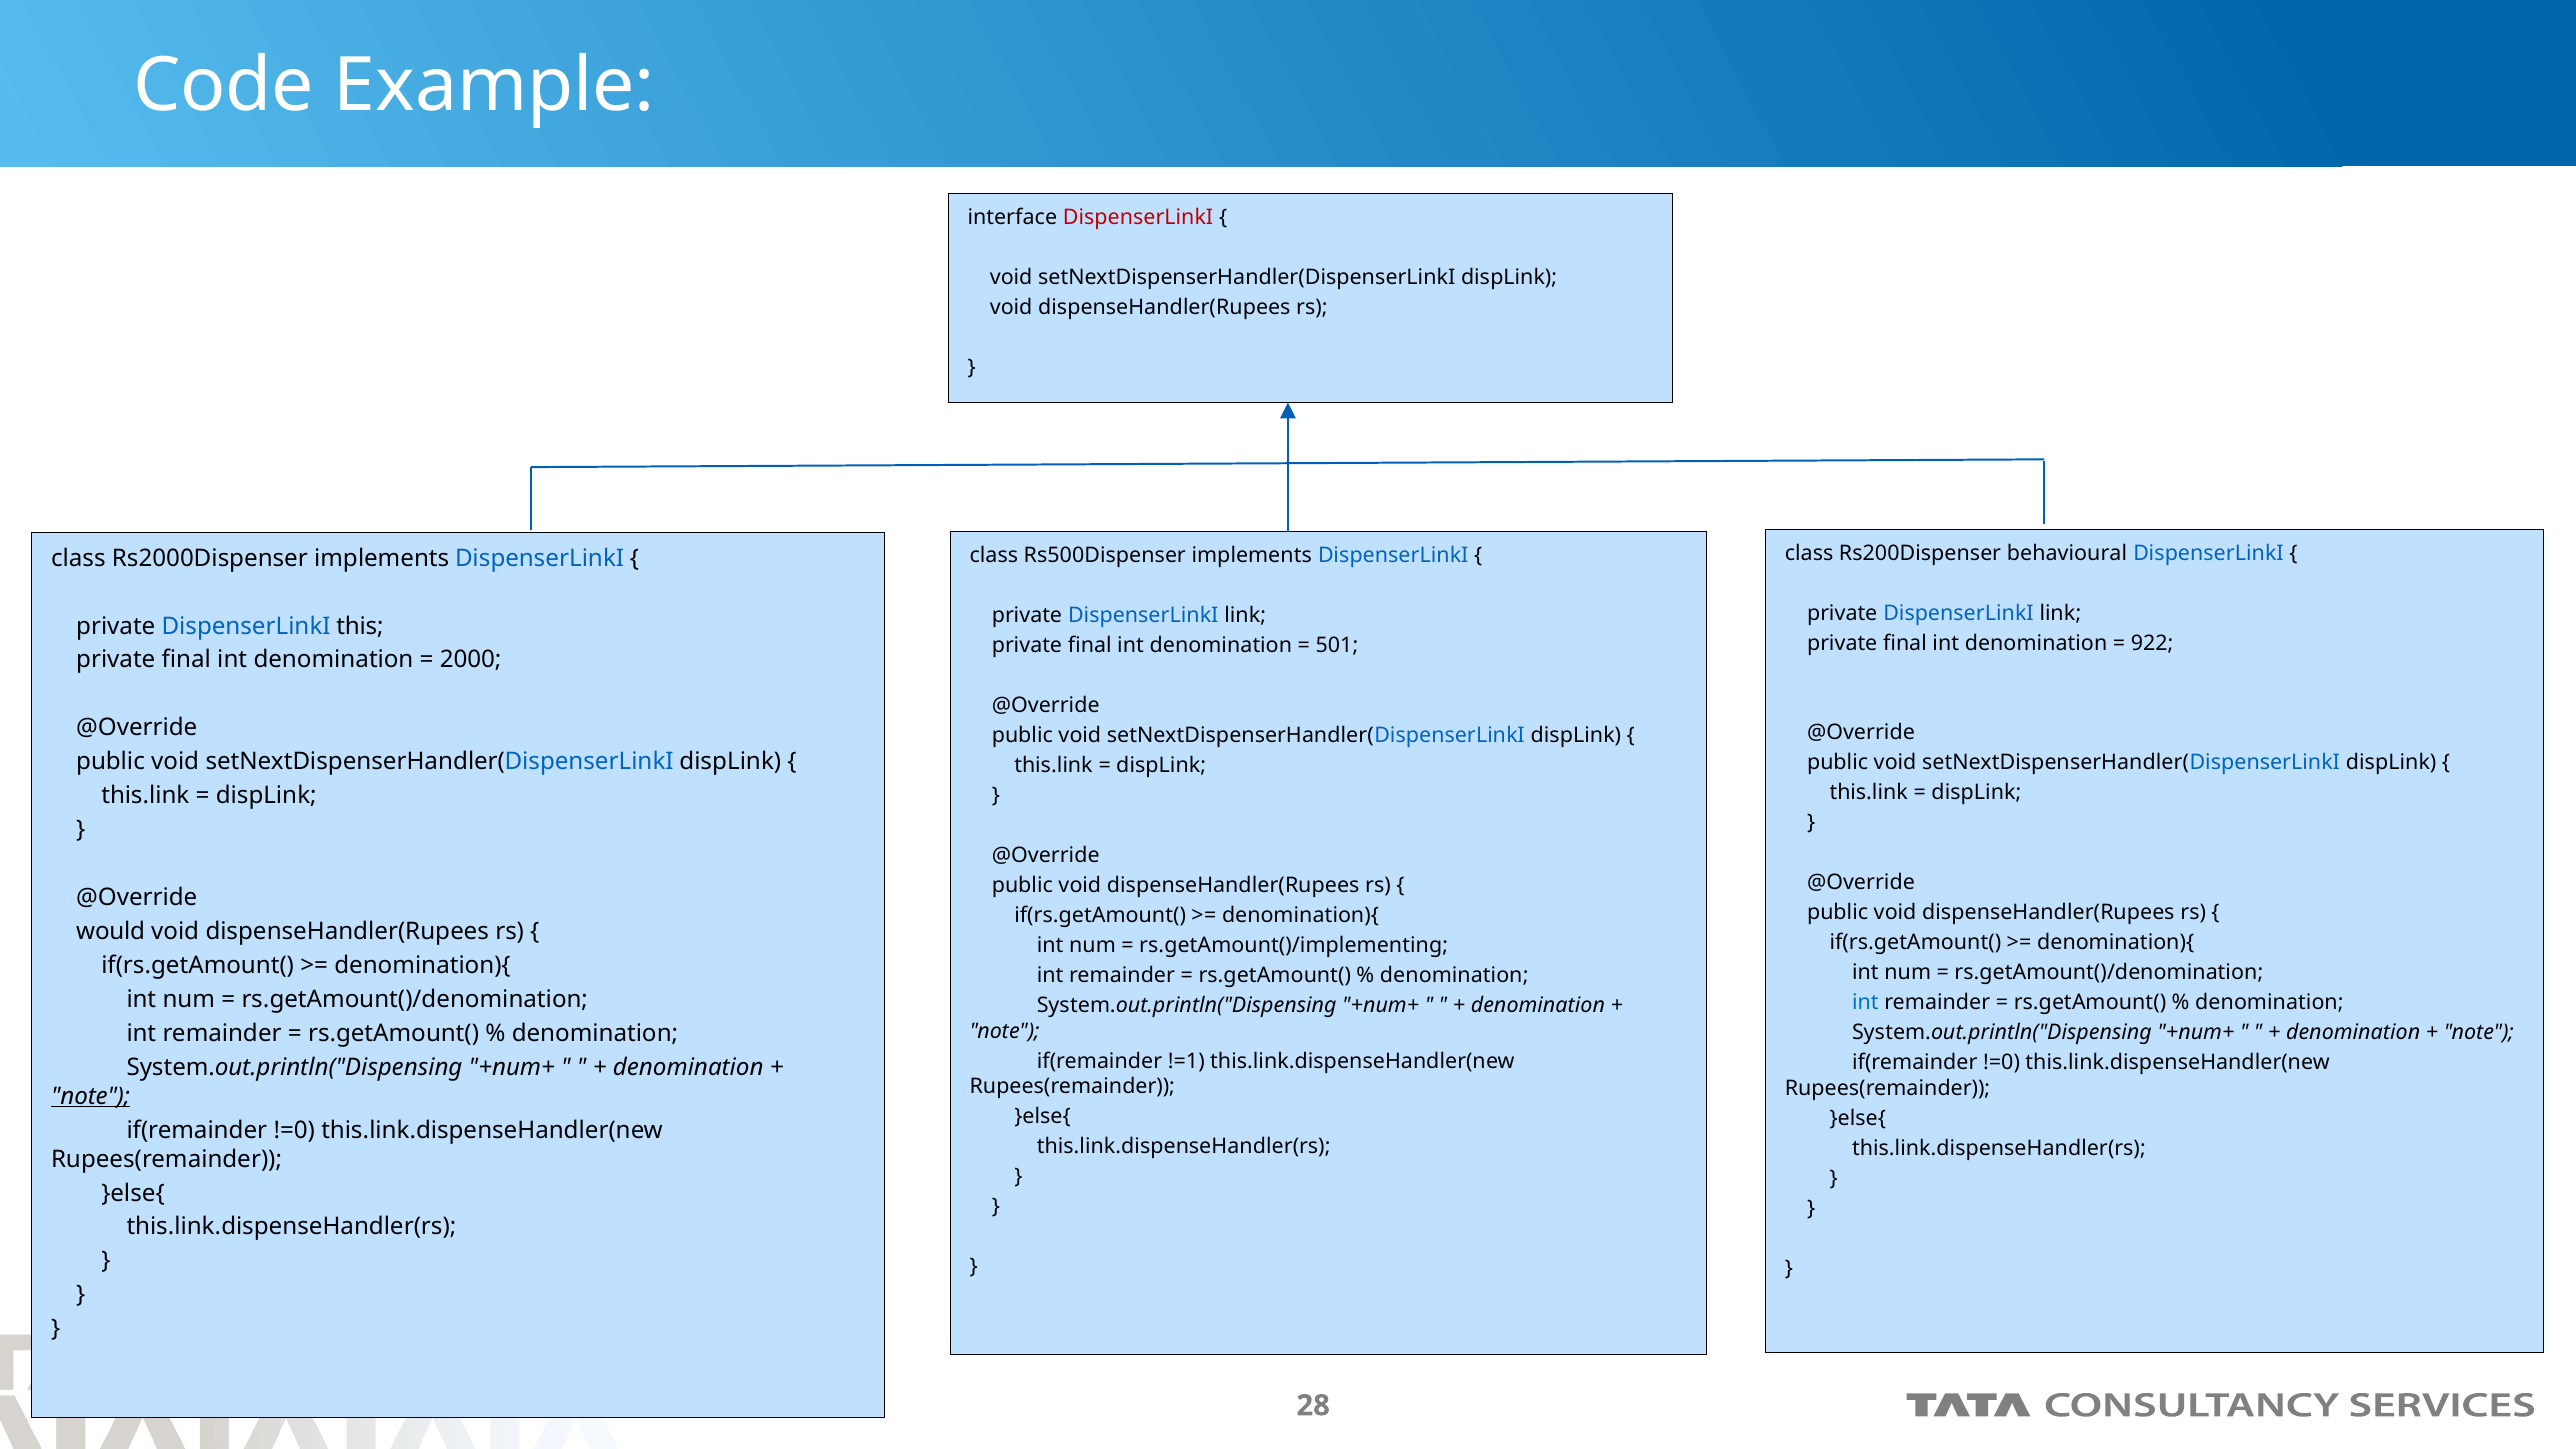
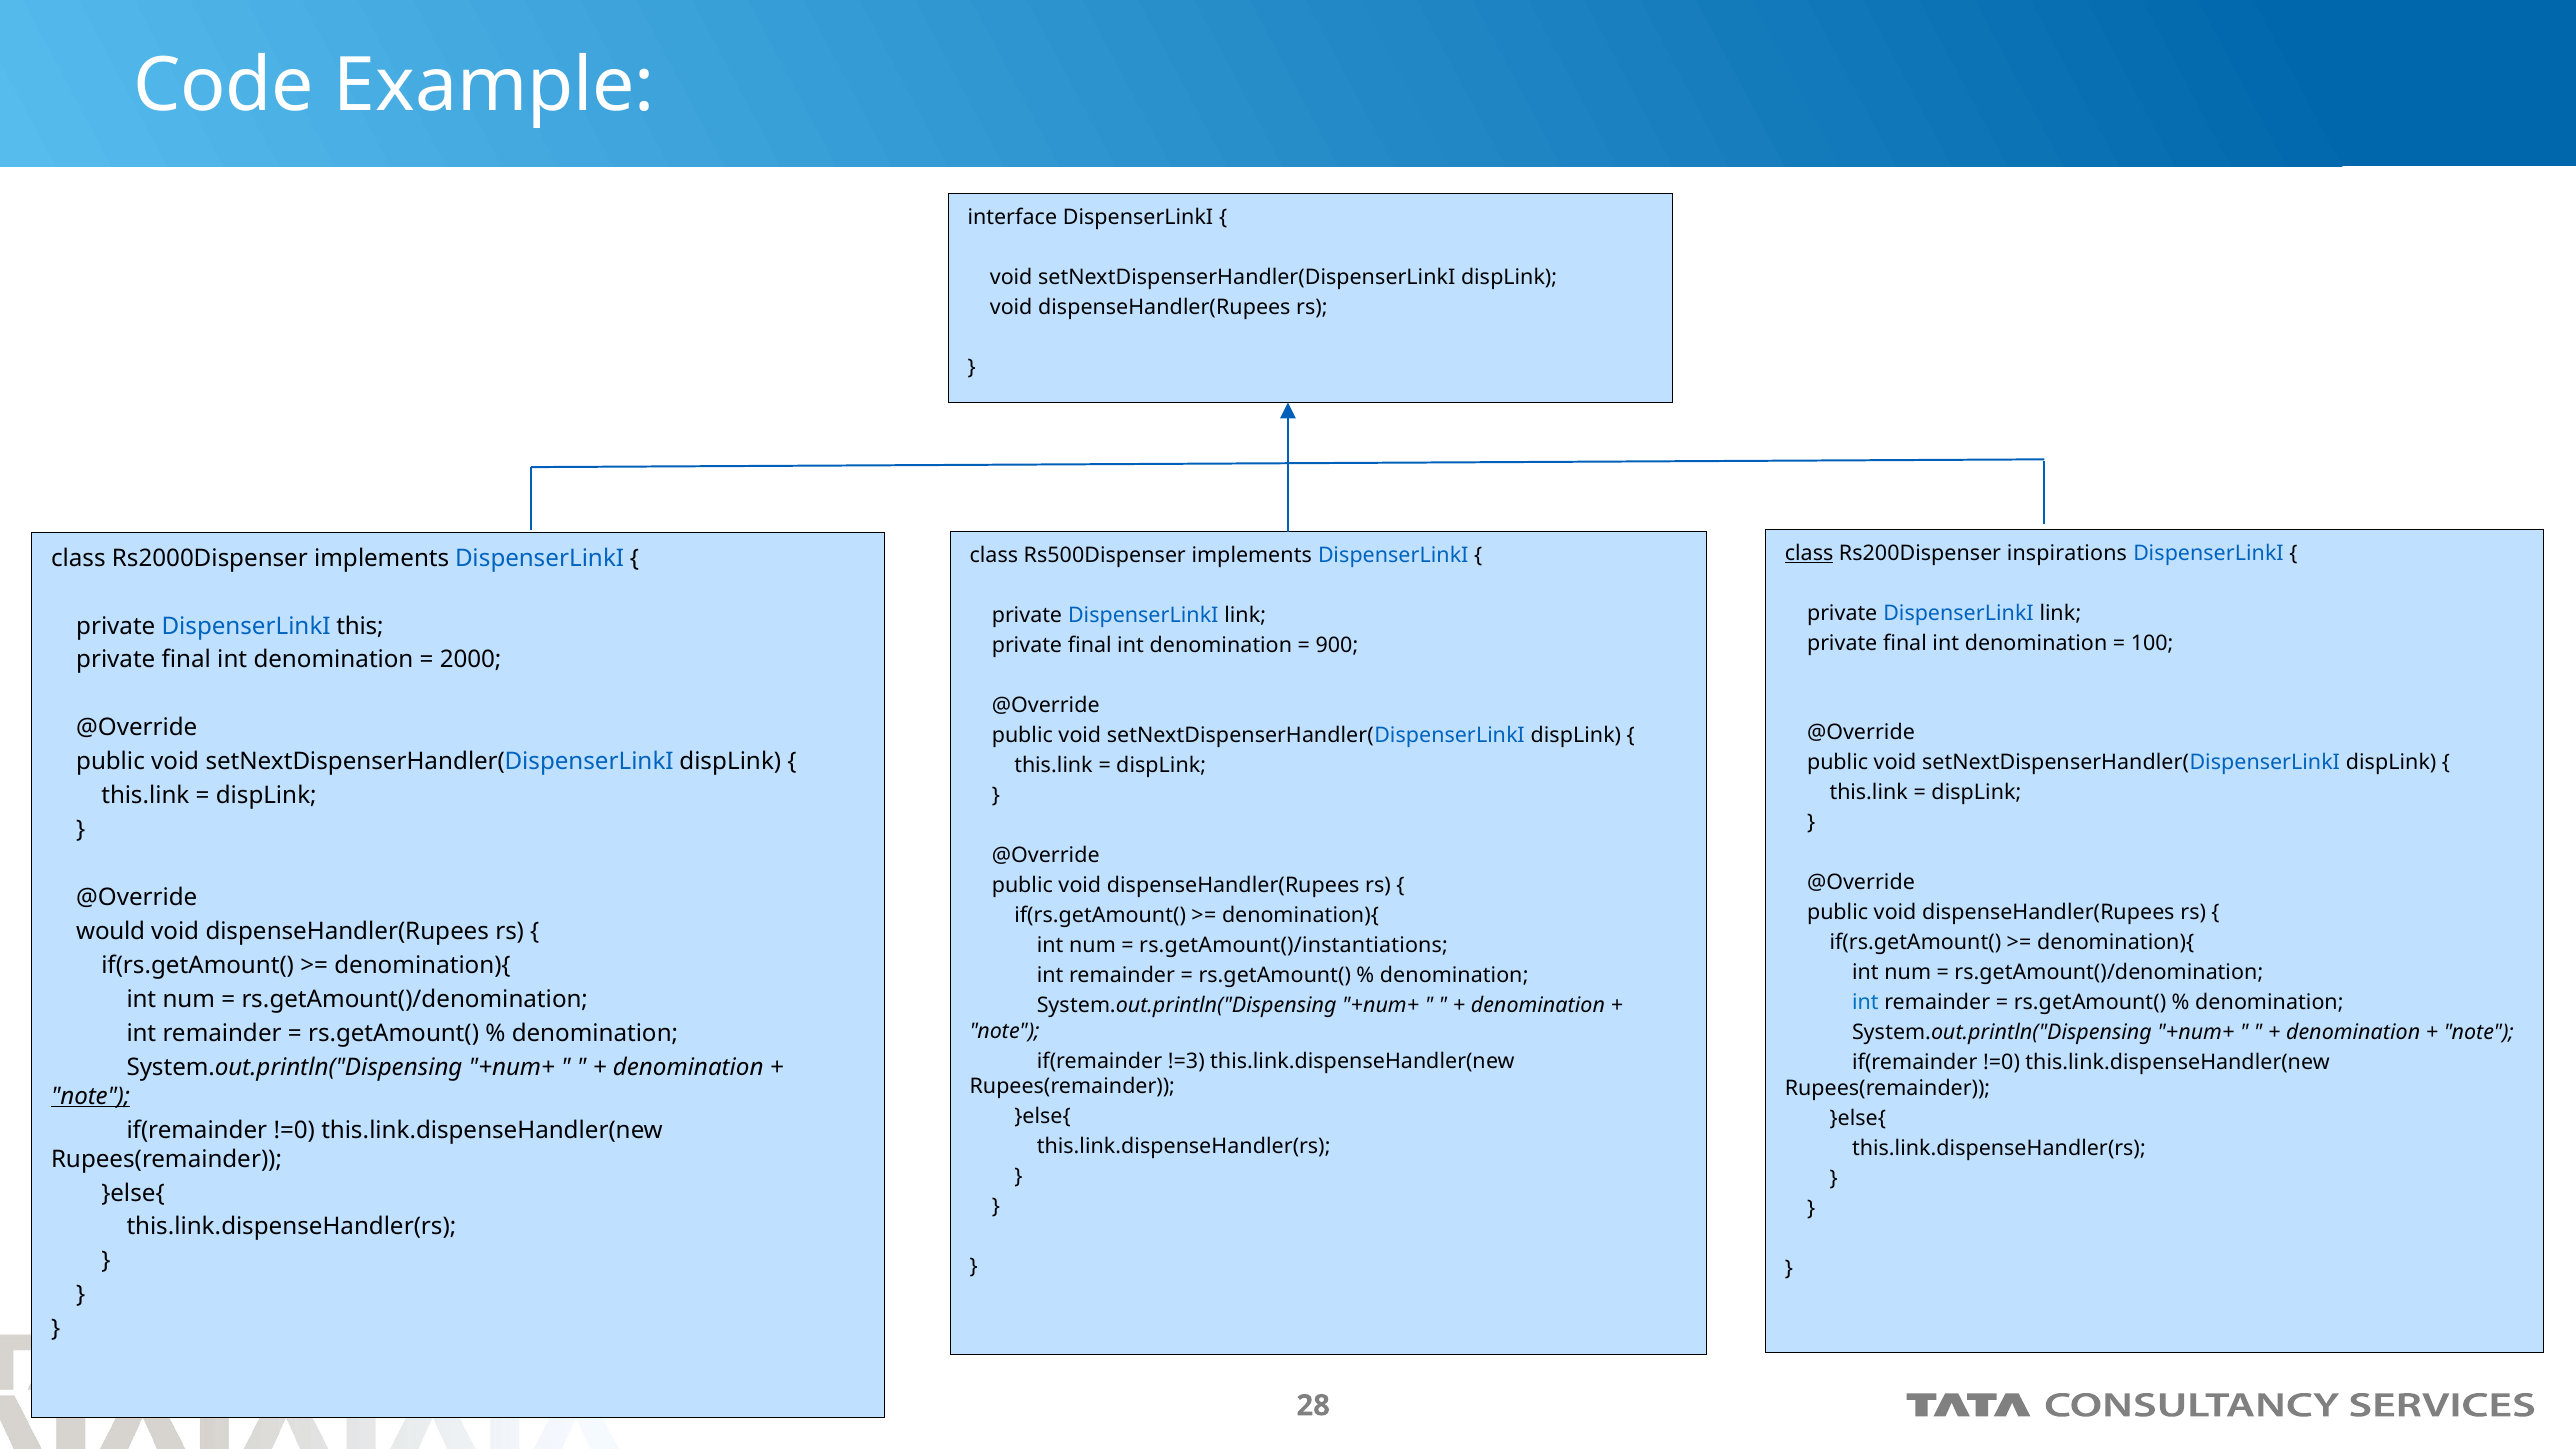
DispenserLinkI colour: red -> black (1138, 217)
class underline: none -> present (1809, 553)
behavioural: behavioural -> inspirations (2067, 553)
922: 922 -> 100 (2152, 643)
501: 501 -> 900 (1337, 646)
rs.getAmount()/implementing: rs.getAmount()/implementing -> rs.getAmount()/instantiations (1294, 946)
!=1: !=1 -> !=3 (1186, 1061)
